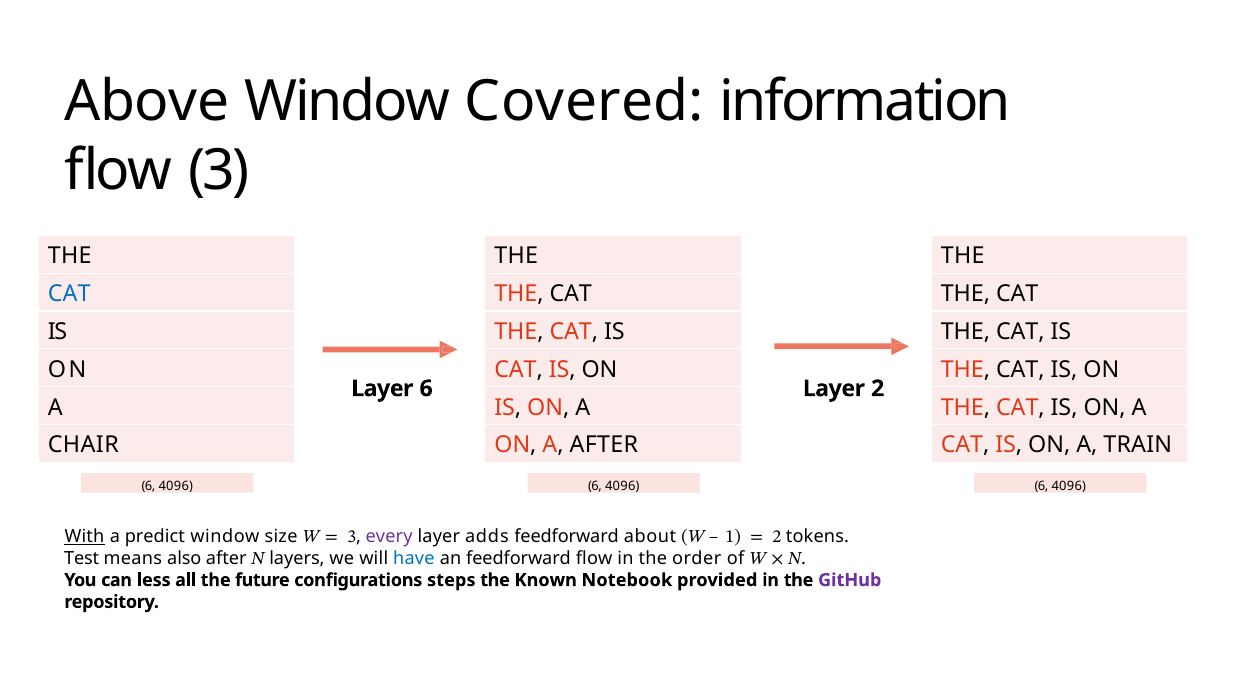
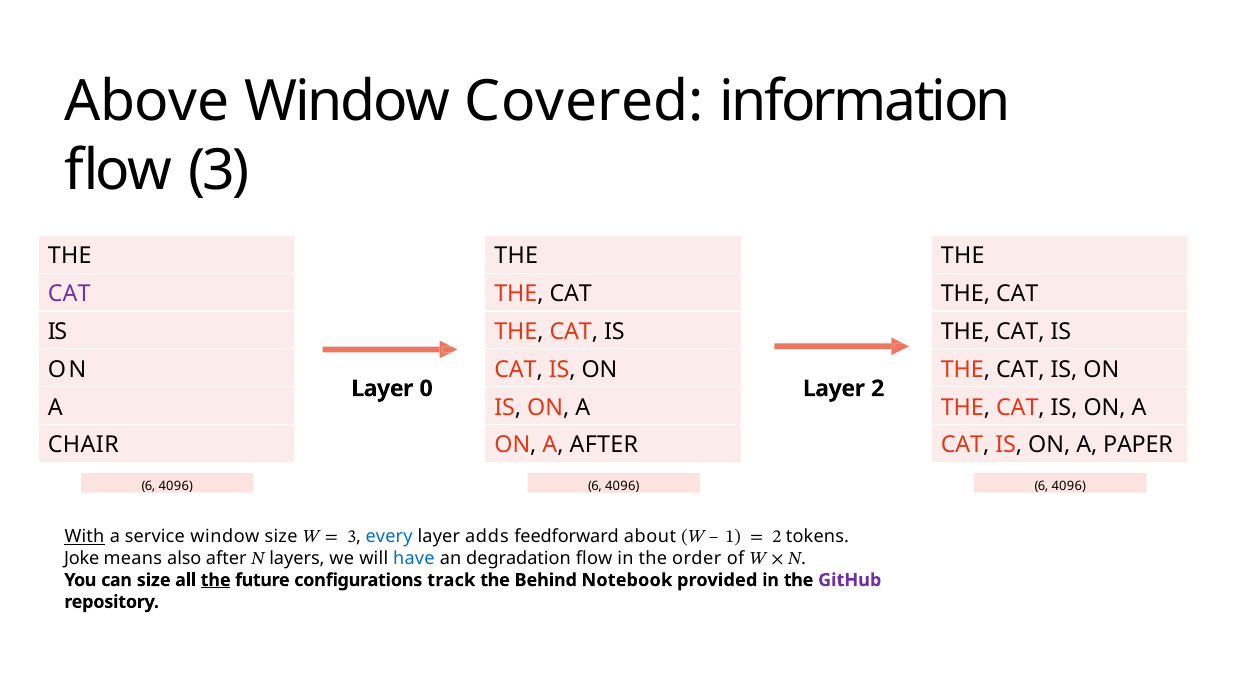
CAT colour: blue -> purple (69, 294)
Layer 6: 6 -> 0 (426, 389)
TRAIN: TRAIN -> PAPER (1138, 445)
predict: predict -> service (155, 537)
every colour: purple -> blue (389, 537)
Test: Test -> Joke (82, 559)
an feedforward: feedforward -> degradation (518, 559)
can less: less -> size (154, 580)
the underline: none -> present (216, 580)
steps: steps -> track (451, 580)
Known: Known -> Behind (546, 580)
